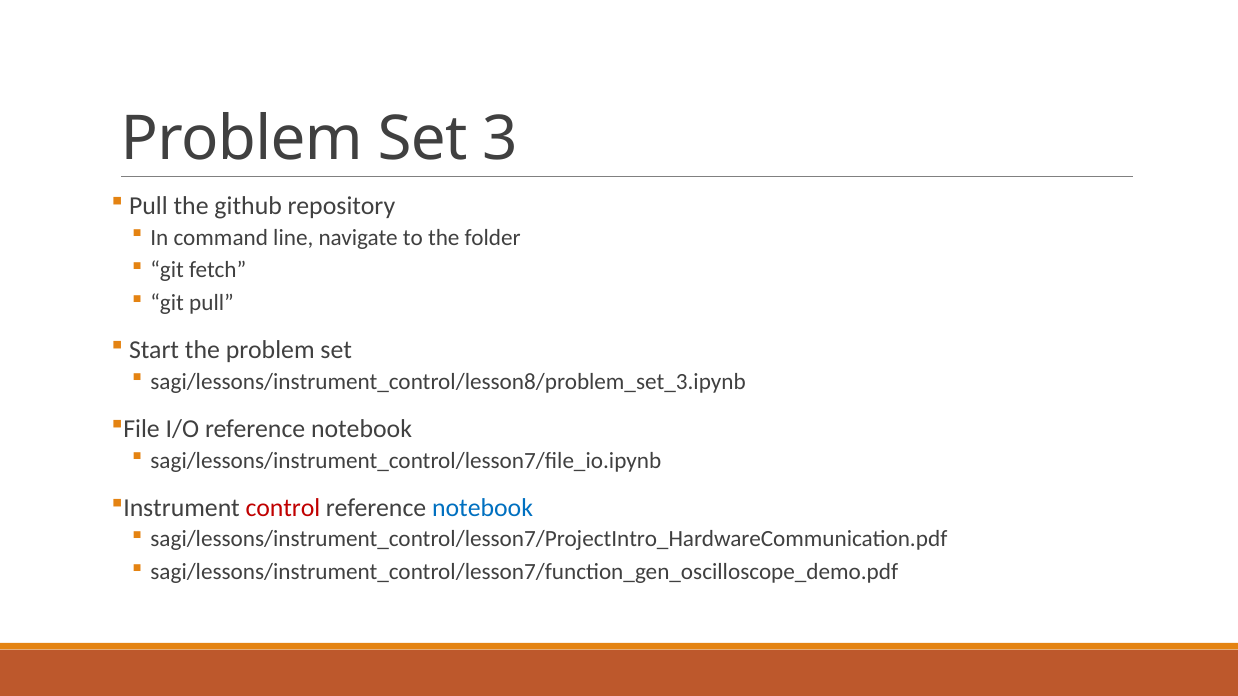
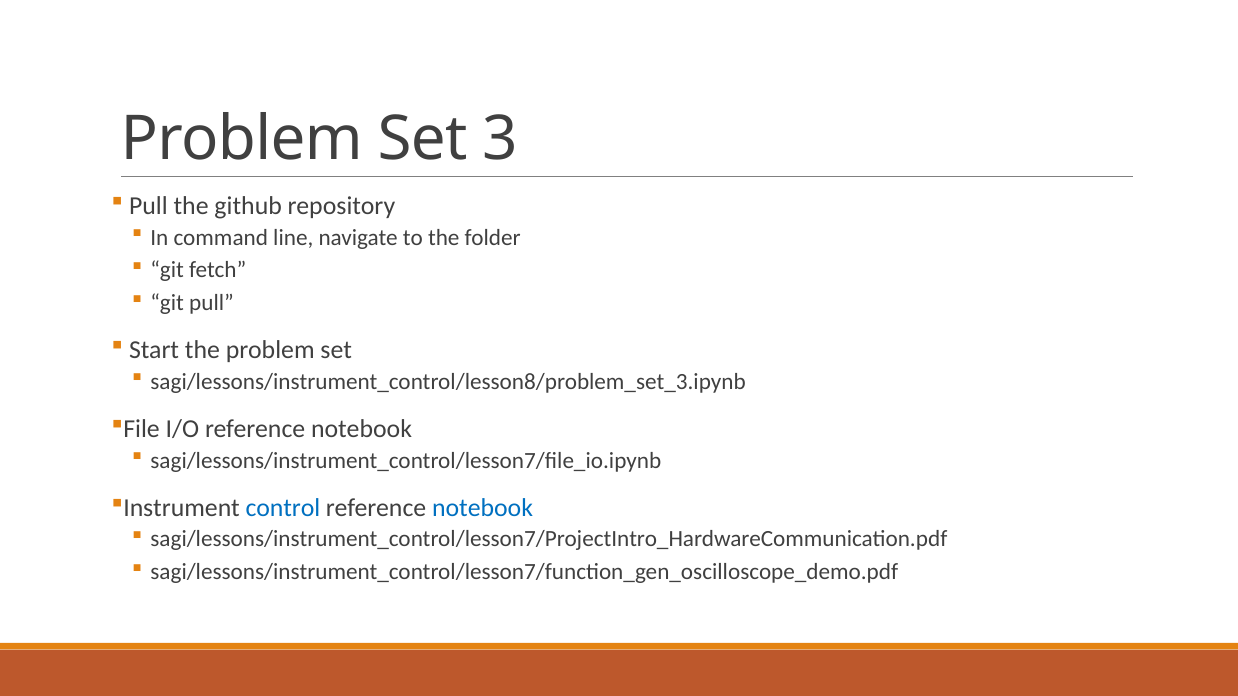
control colour: red -> blue (283, 508)
